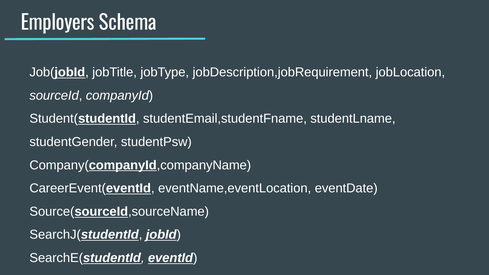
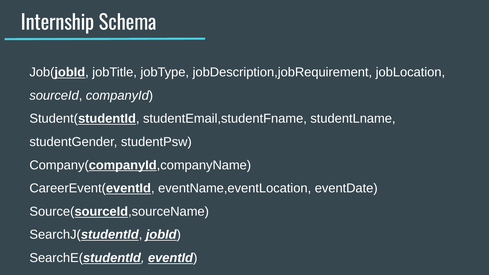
Employers: Employers -> Internship (58, 23)
